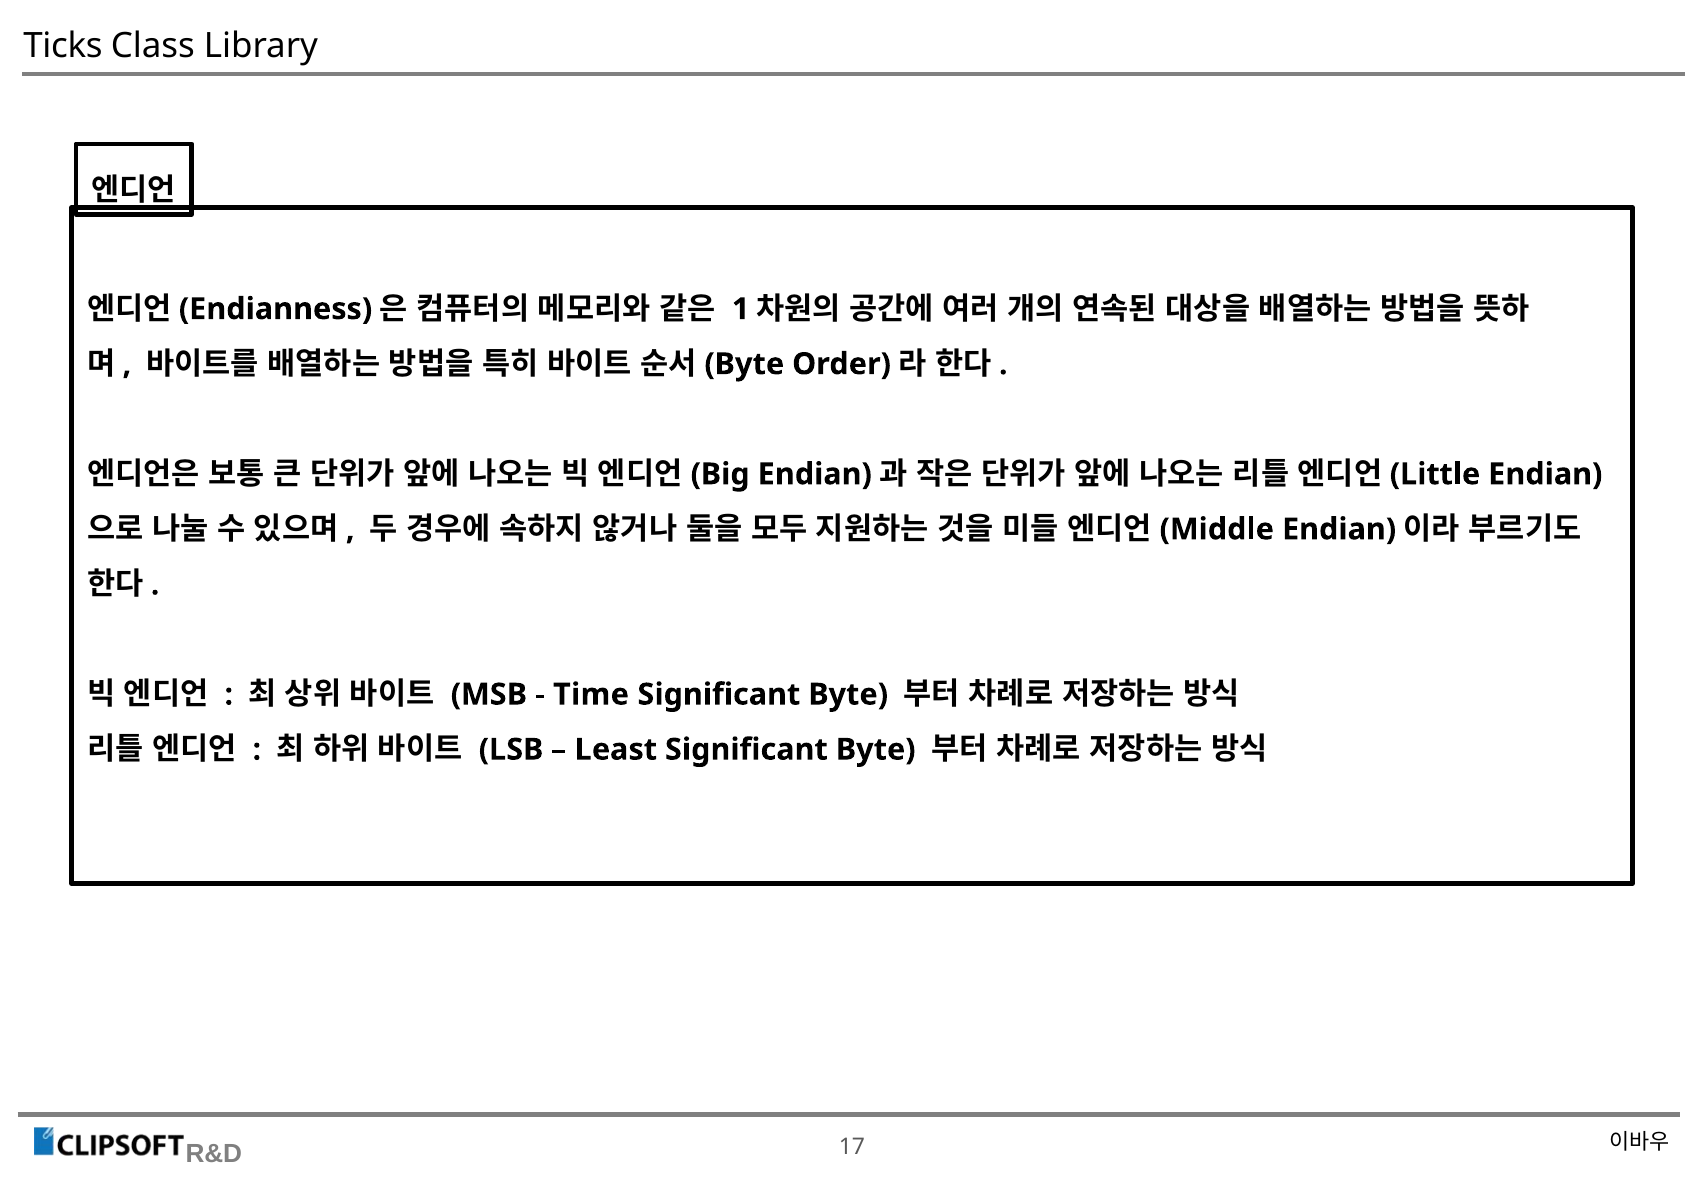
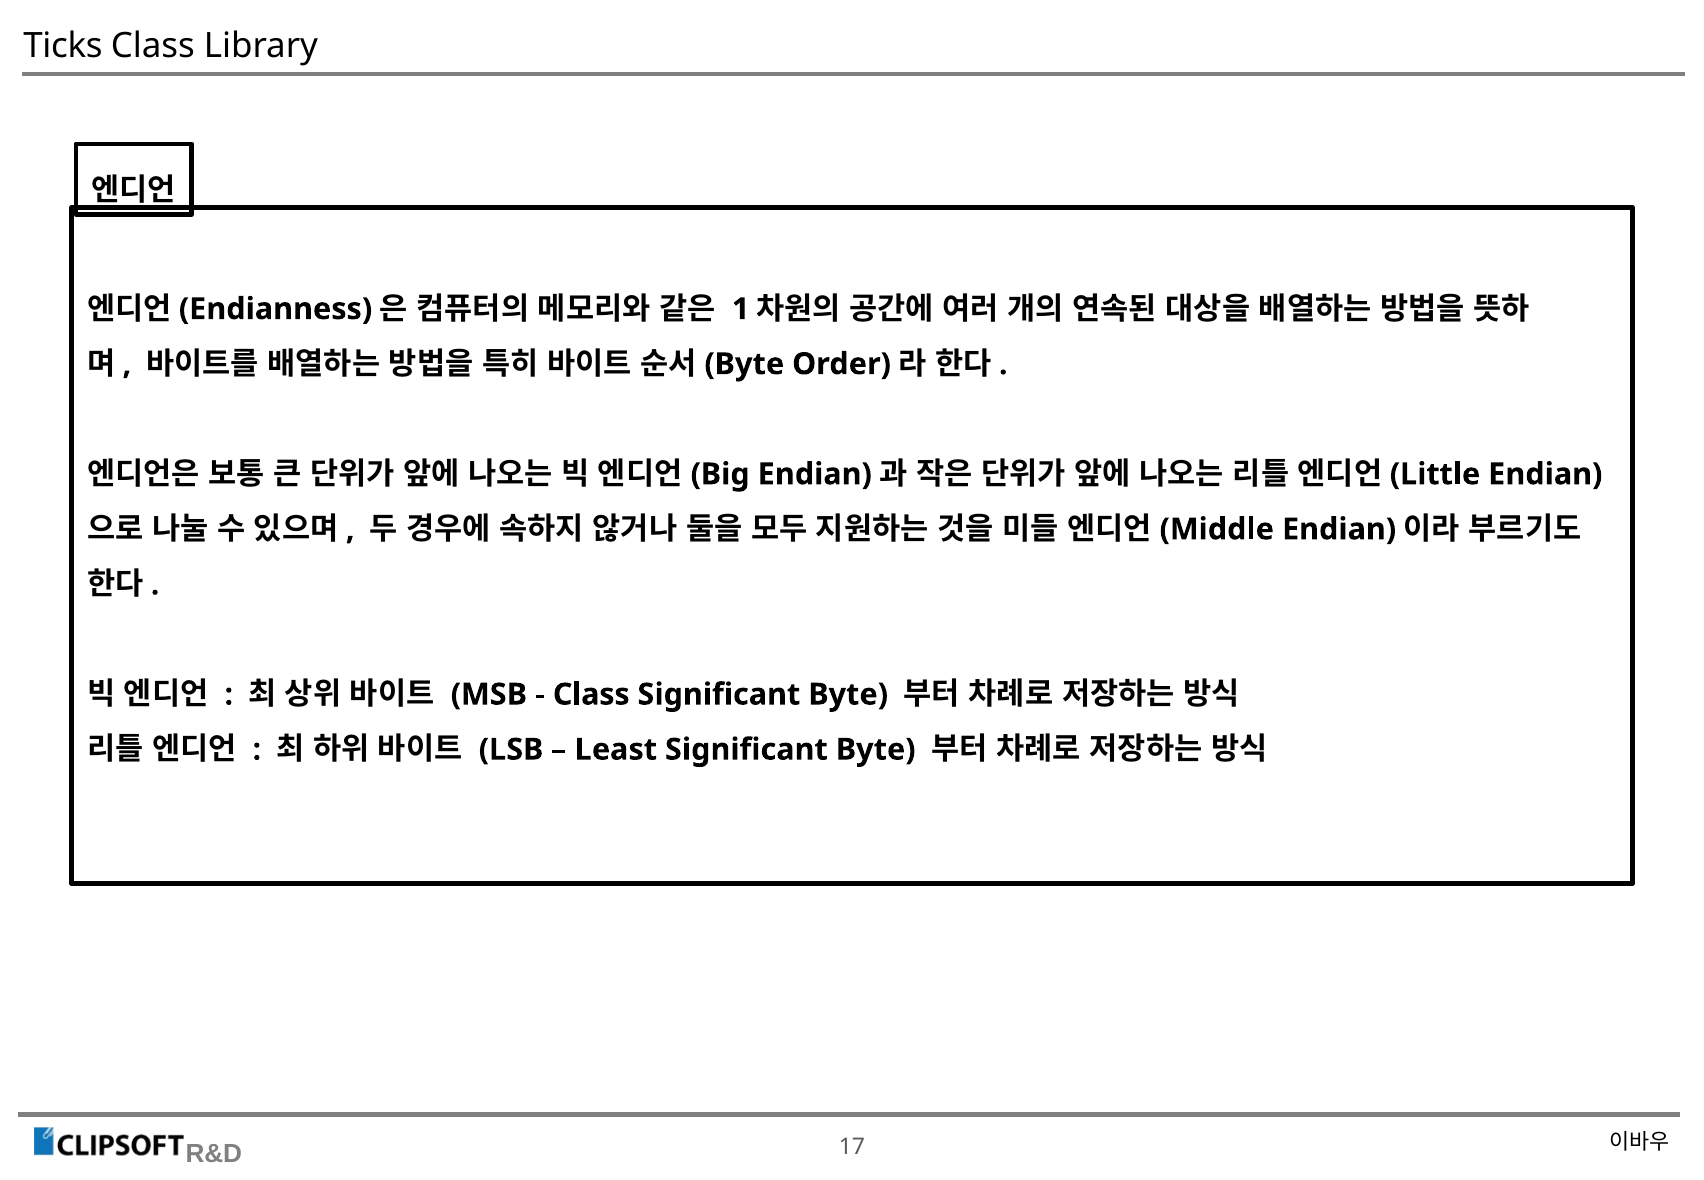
Time: Time -> Class (591, 694)
